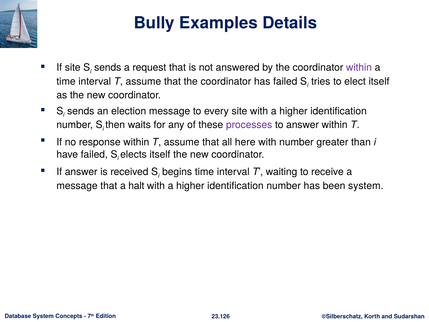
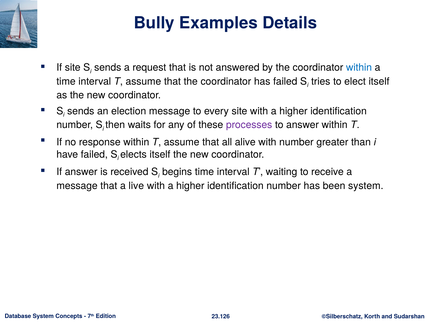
within colour: purple -> blue (359, 68)
here: here -> alive (245, 142)
halt: halt -> live (136, 186)
